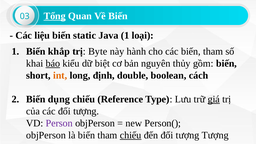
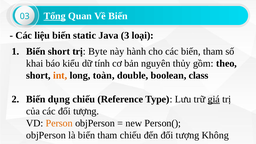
Java 1: 1 -> 3 (125, 35)
Biến khắp: khắp -> short (59, 51)
báo underline: present -> none (53, 63)
biệt: biệt -> tính (102, 63)
gồm biến: biến -> theo (227, 63)
định: định -> toàn (104, 75)
cách: cách -> class (199, 75)
Person colour: purple -> orange (59, 123)
chiếu underline: present -> none (131, 135)
tượng Tượng: Tượng -> Không (215, 135)
